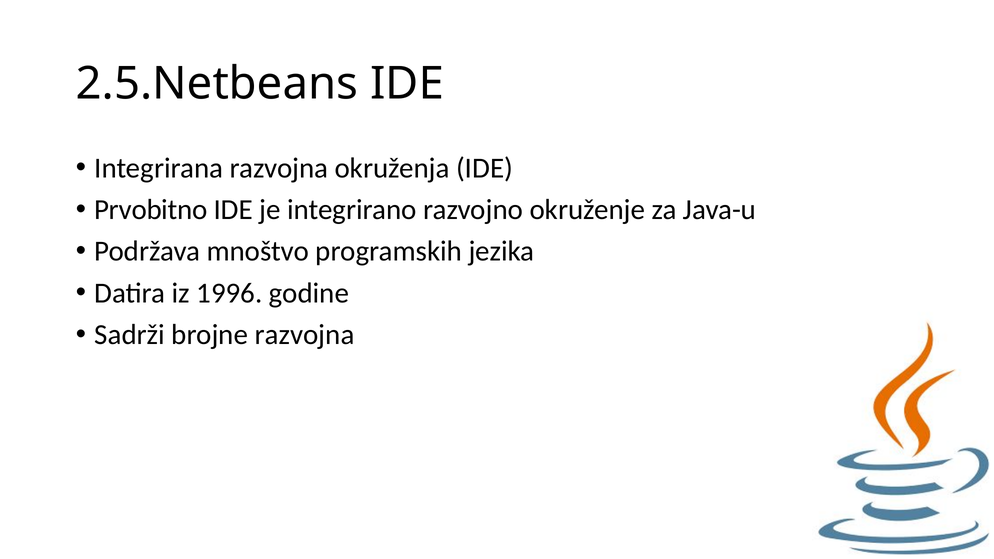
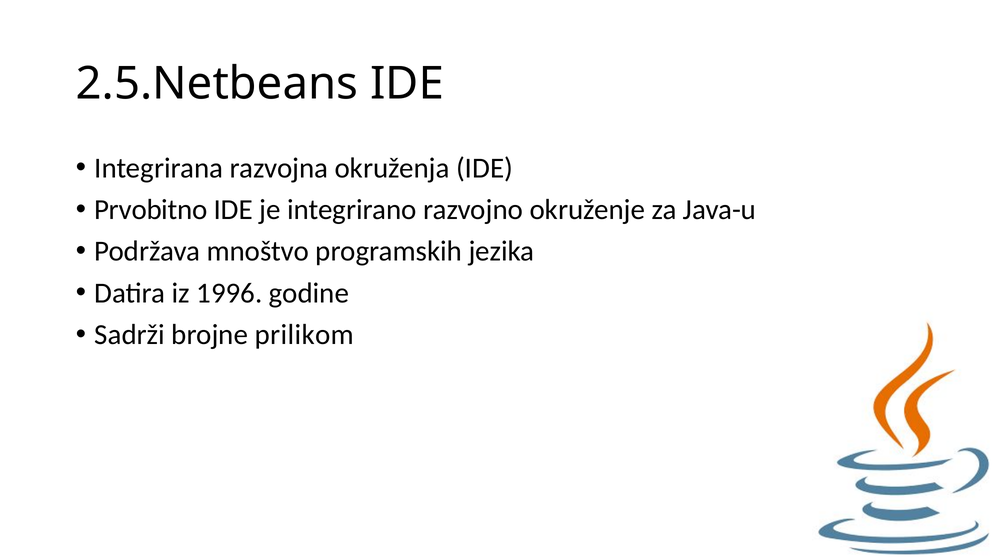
brojne razvojna: razvojna -> prilikom (304, 335)
